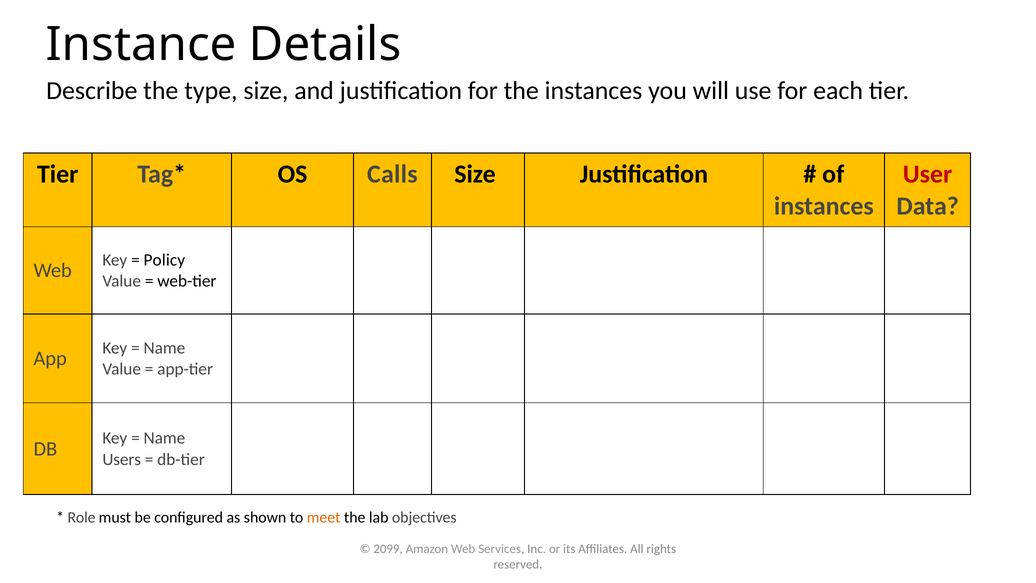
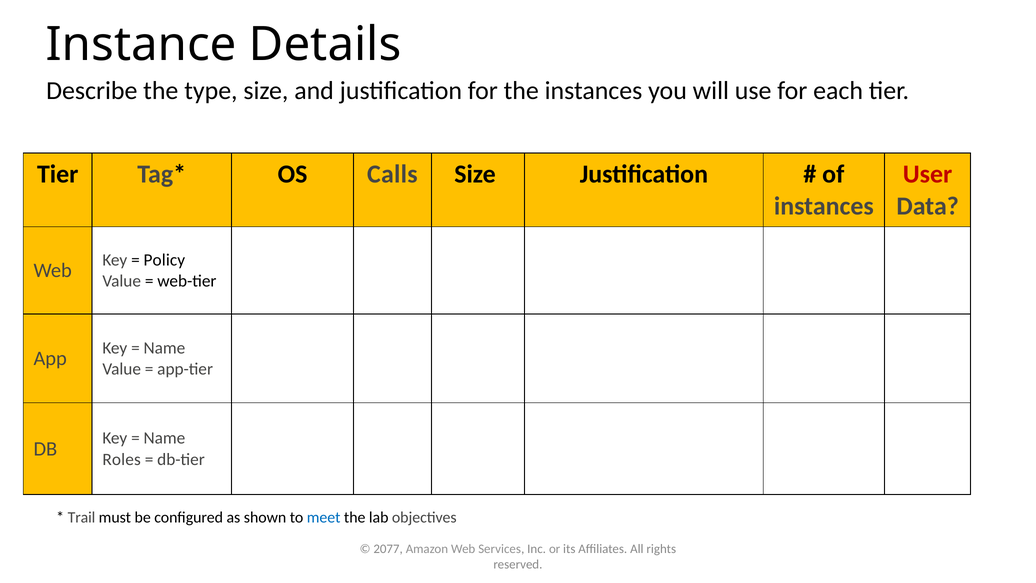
Users: Users -> Roles (122, 459)
Role: Role -> Trail (81, 517)
meet colour: orange -> blue (324, 517)
2099: 2099 -> 2077 (388, 549)
